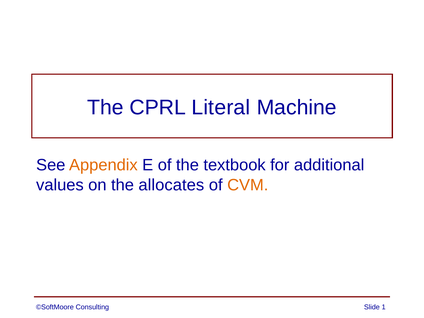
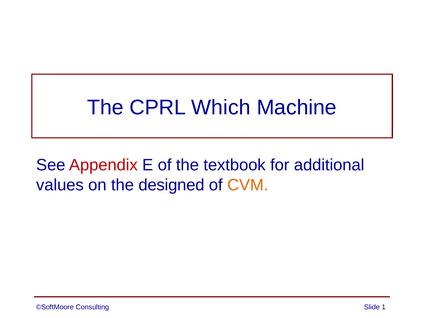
Literal: Literal -> Which (221, 107)
Appendix colour: orange -> red (103, 165)
allocates: allocates -> designed (171, 185)
